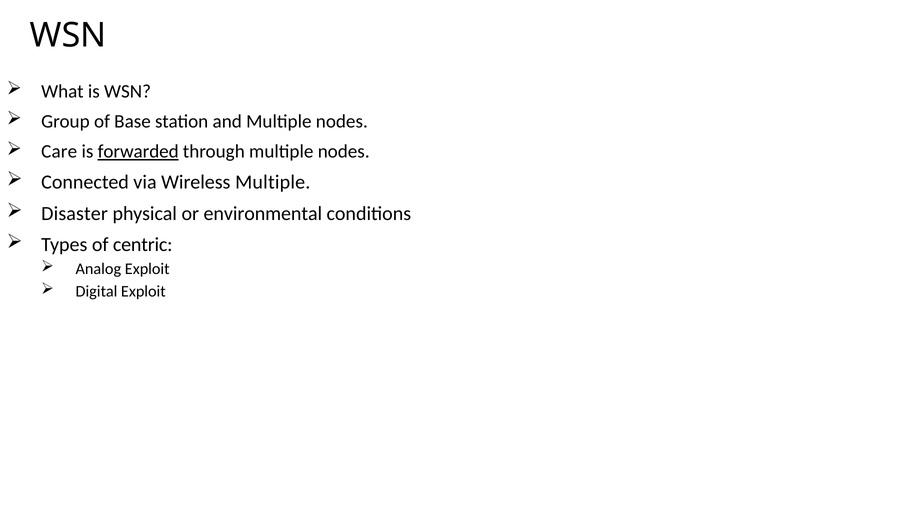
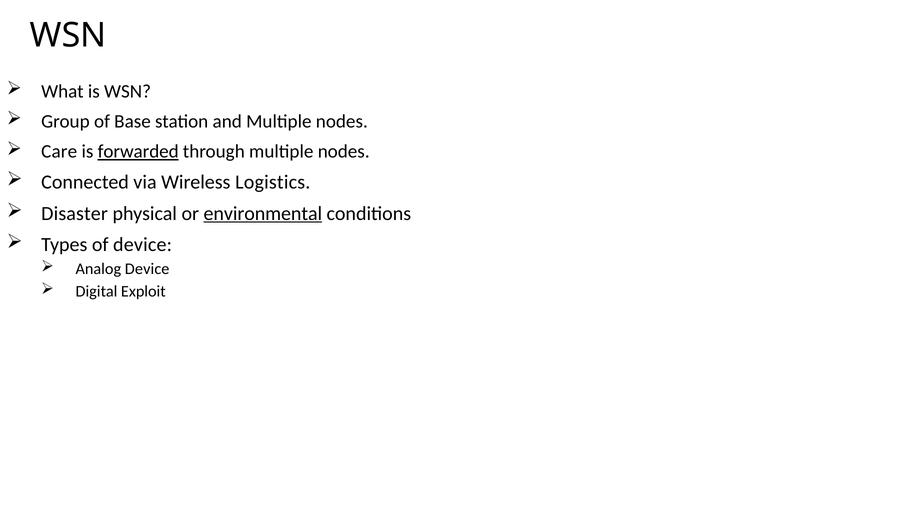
Wireless Multiple: Multiple -> Logistics (273, 182)
environmental underline: none -> present (263, 214)
of centric: centric -> device (143, 245)
Analog Exploit: Exploit -> Device (147, 269)
